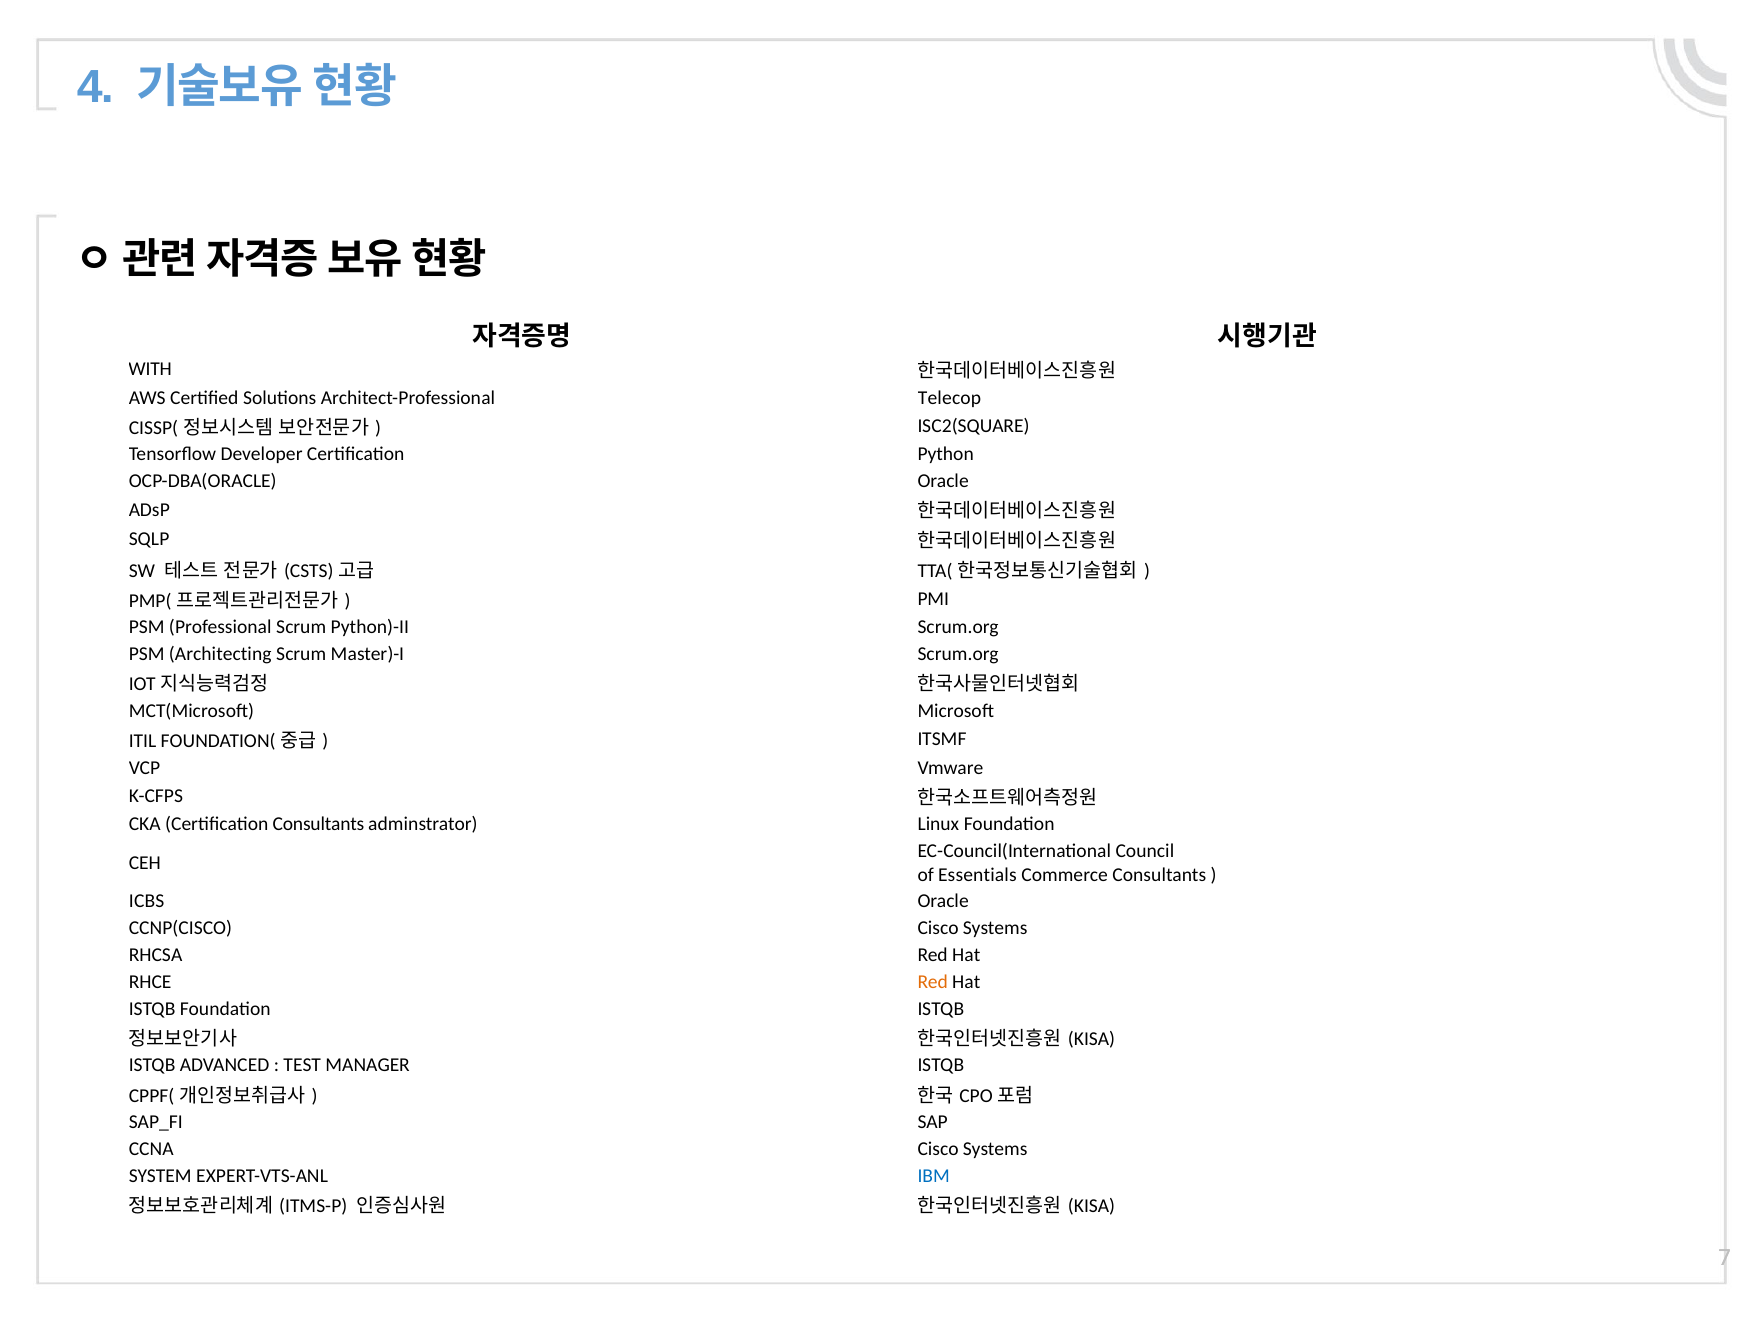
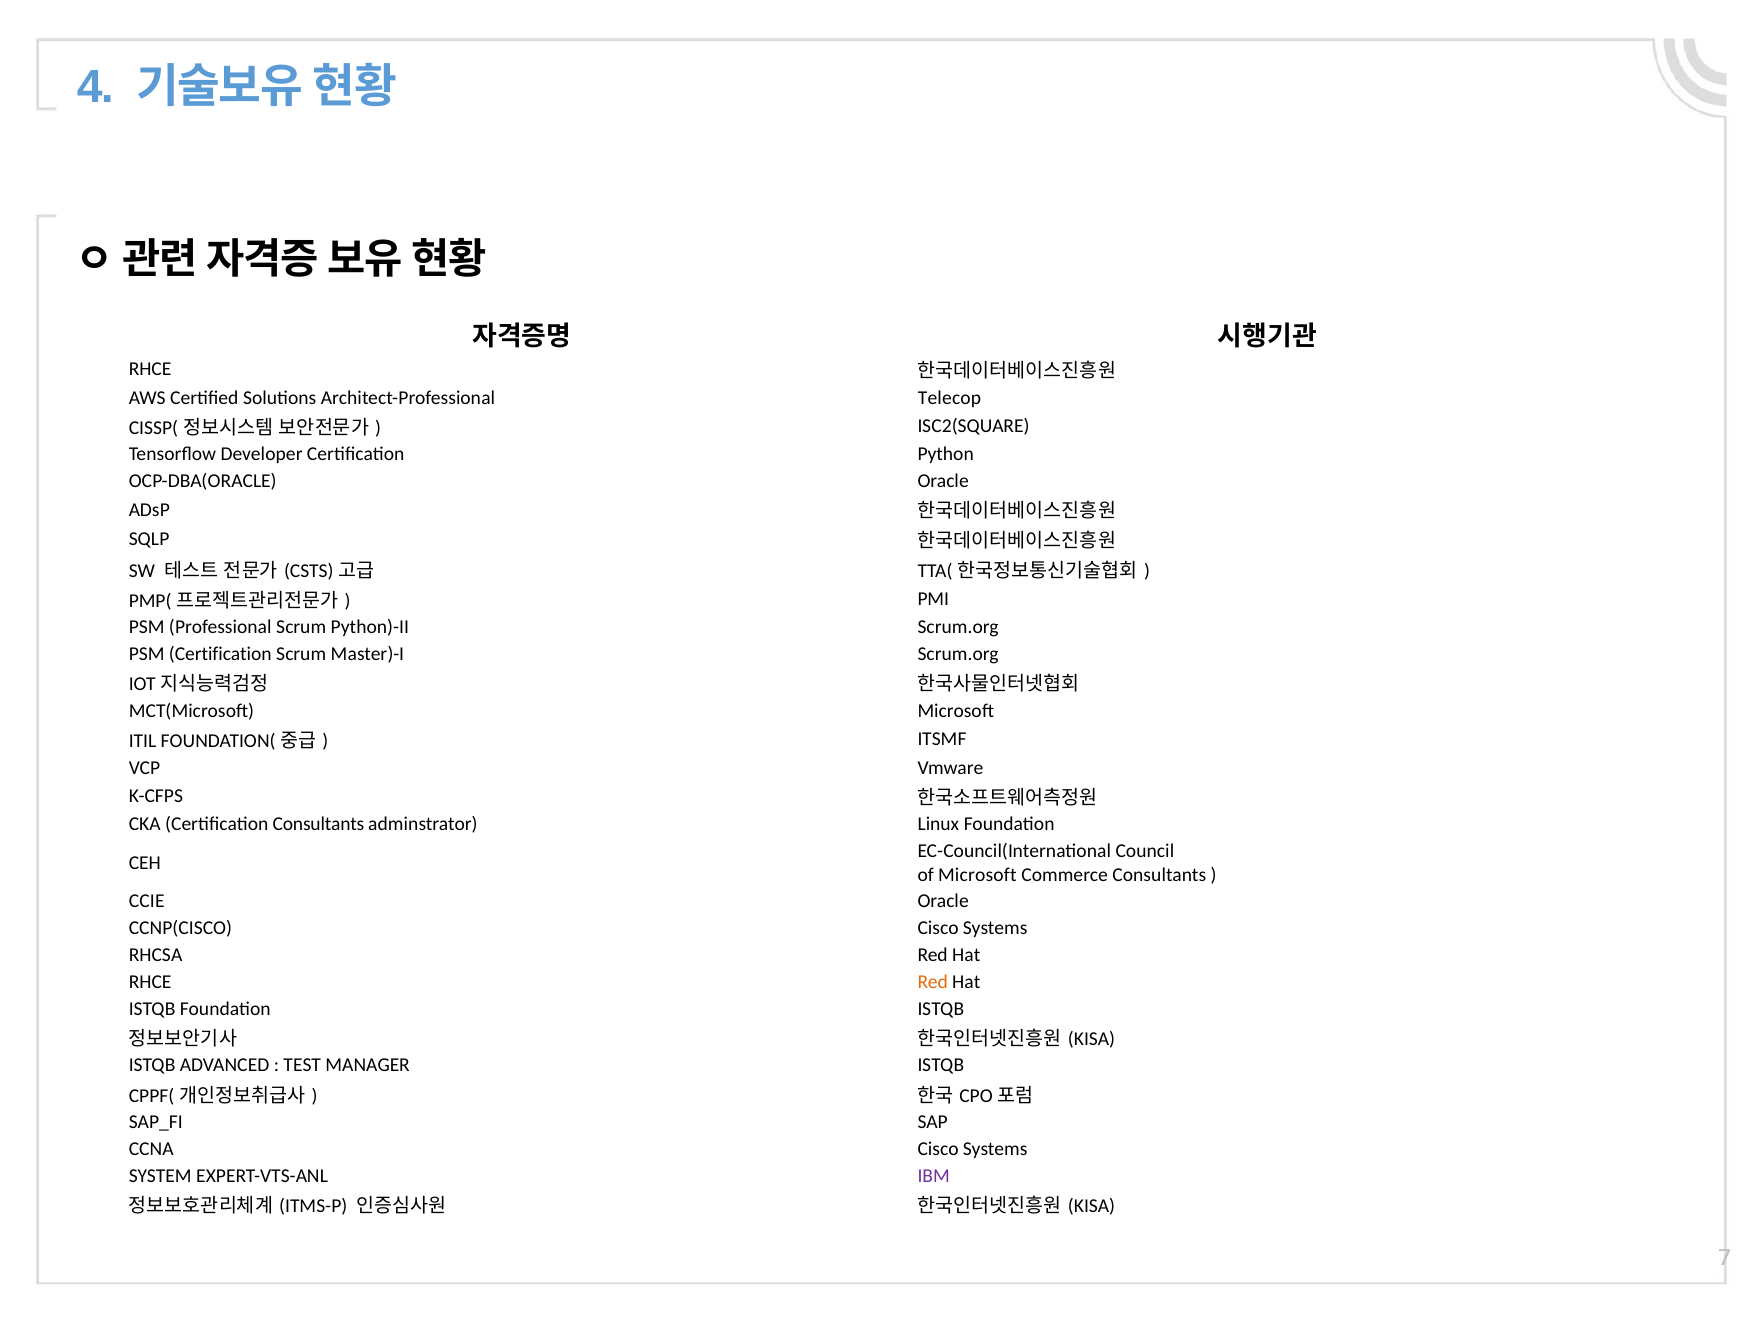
WITH: WITH -> RHCE (150, 369)
PSM Architecting: Architecting -> Certification (220, 654)
of Essentials: Essentials -> Microsoft (977, 874)
ICBS: ICBS -> CCIE (147, 901)
IBM colour: blue -> purple (934, 1176)
